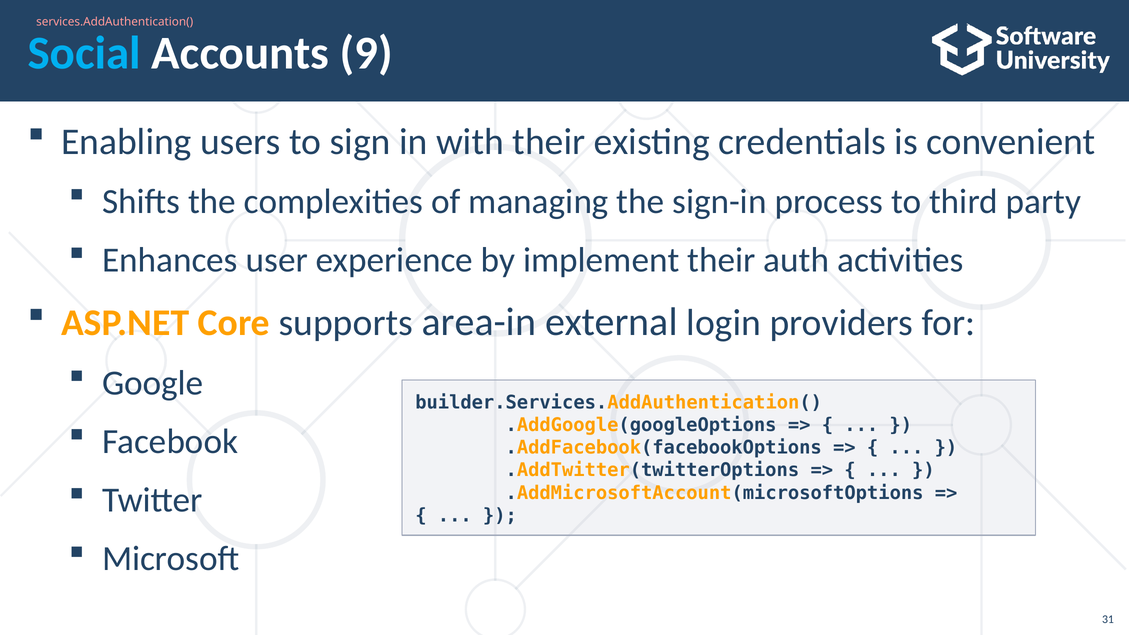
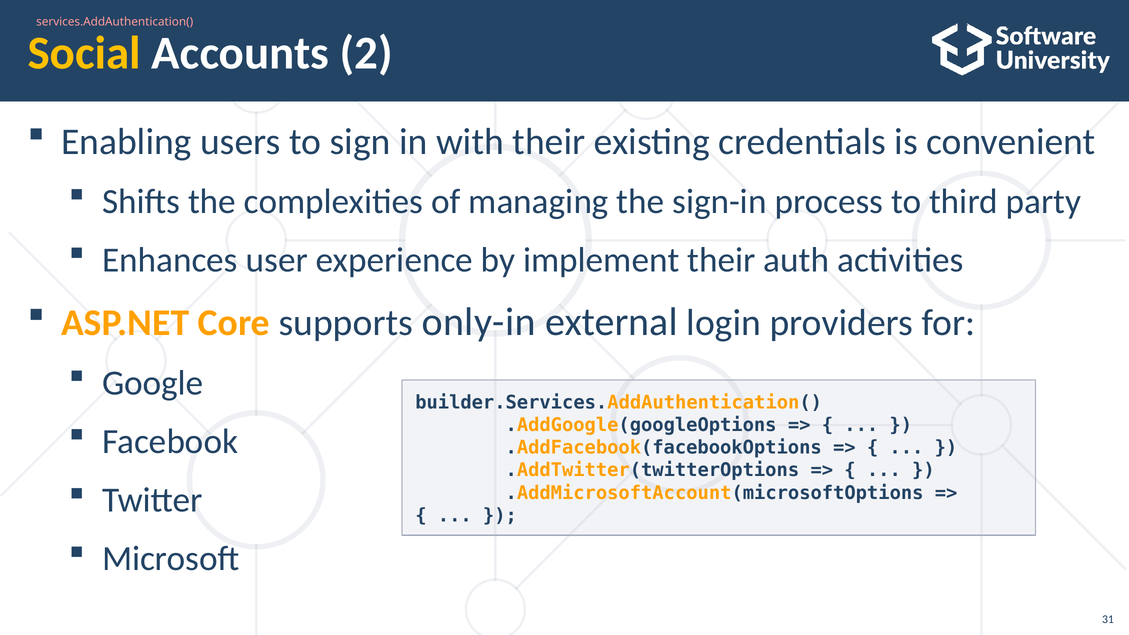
Social colour: light blue -> yellow (84, 53)
9: 9 -> 2 (366, 53)
area-in: area-in -> only-in (479, 322)
